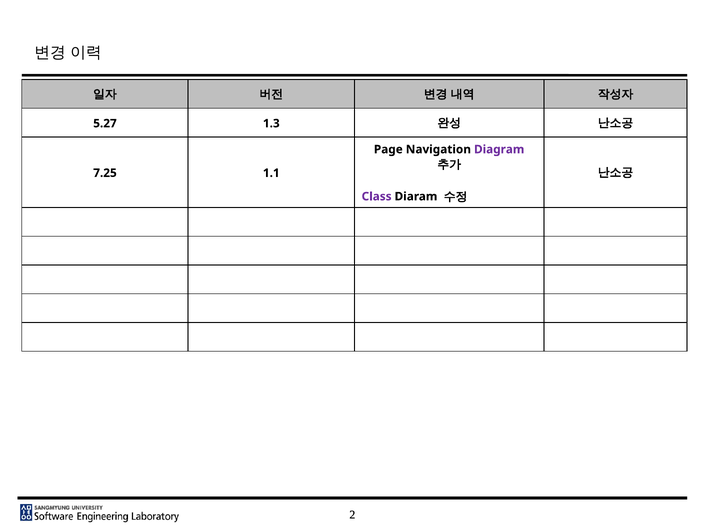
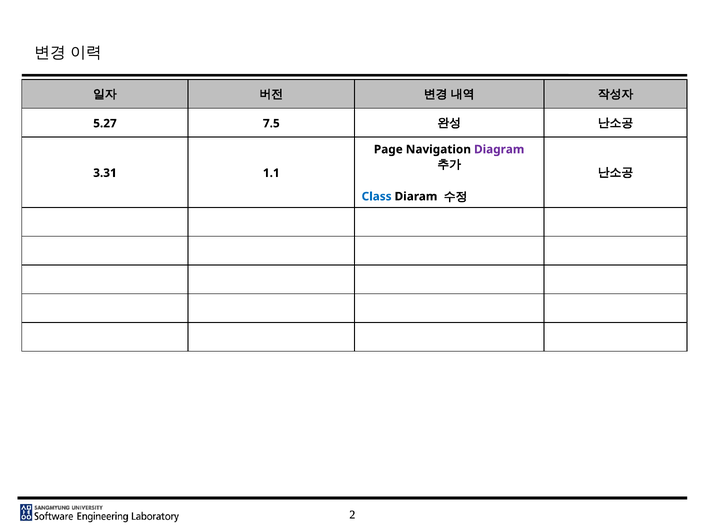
1.3: 1.3 -> 7.5 (271, 123)
7.25: 7.25 -> 3.31 (105, 173)
Class colour: purple -> blue (377, 196)
